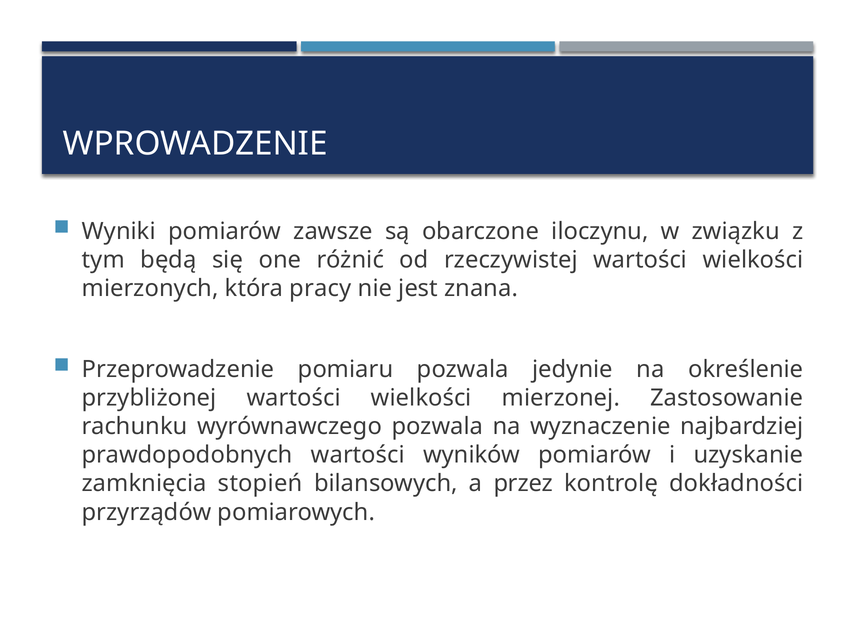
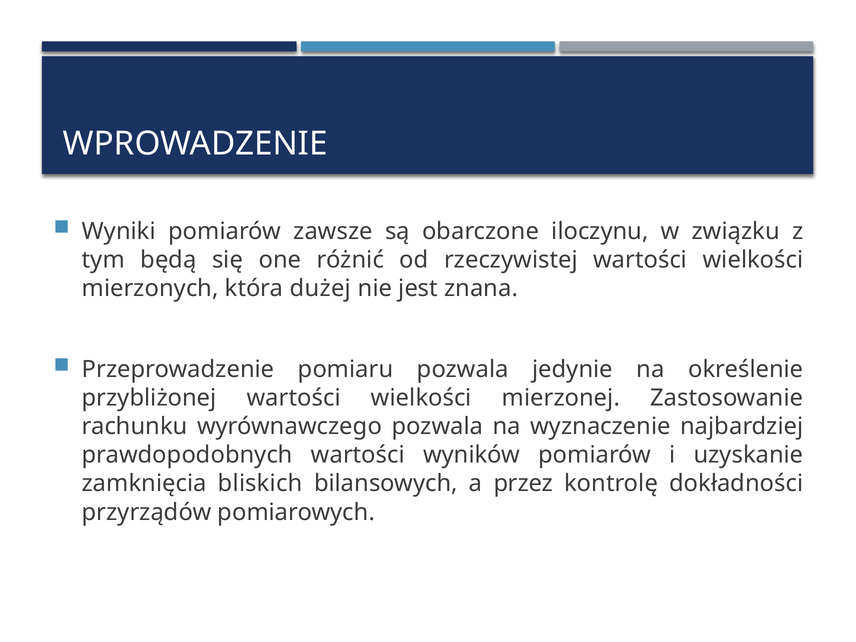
pracy: pracy -> dużej (320, 288)
stopień: stopień -> bliskich (260, 484)
